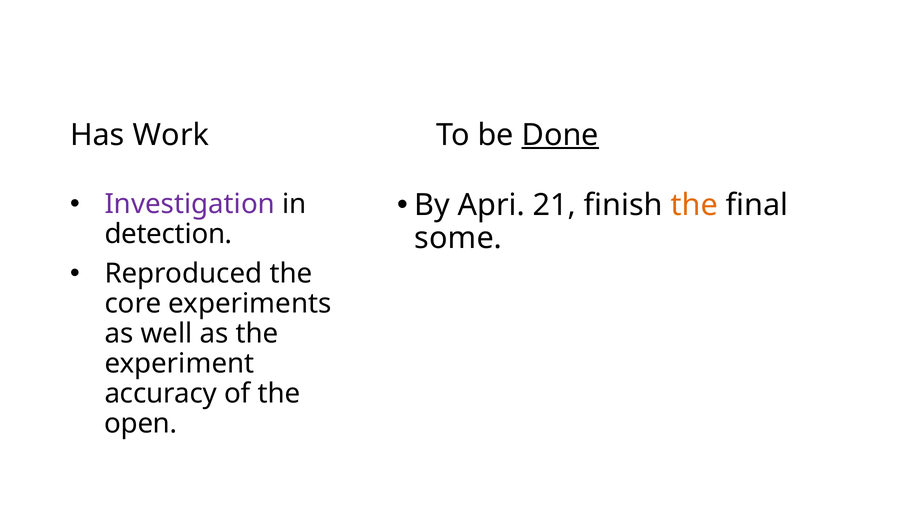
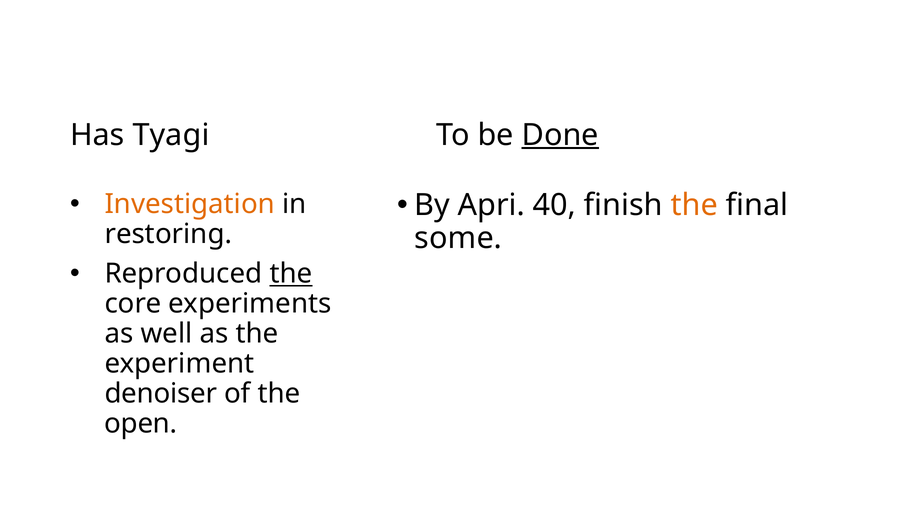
Work: Work -> Tyagi (171, 135)
21: 21 -> 40 (554, 205)
Investigation colour: purple -> orange (190, 204)
detection: detection -> restoring (168, 234)
the underline: none -> present (291, 273)
accuracy: accuracy -> denoiser (161, 393)
